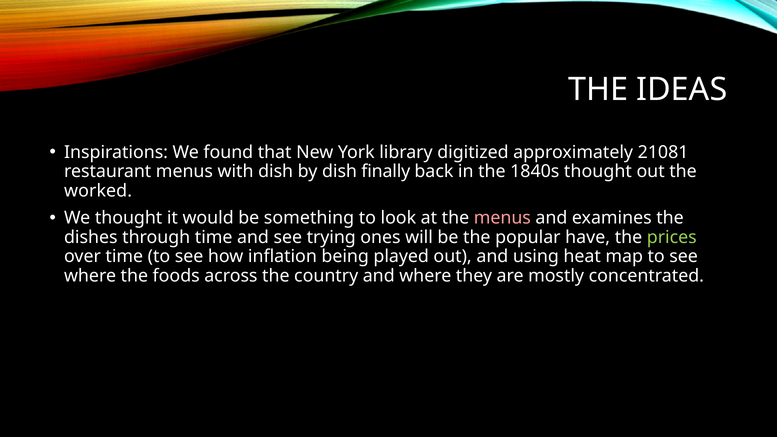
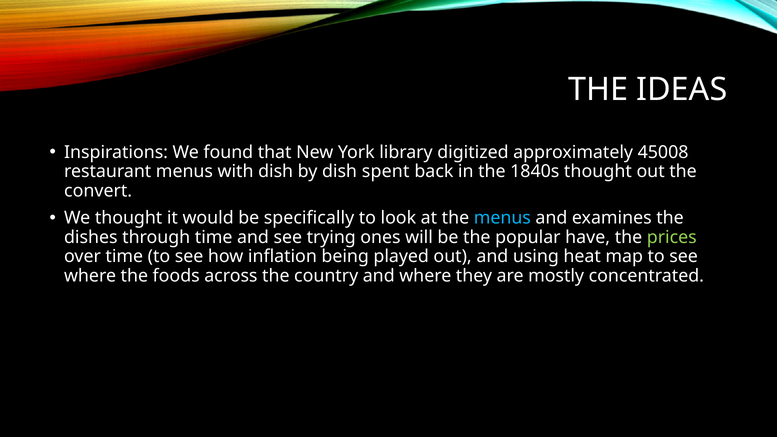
21081: 21081 -> 45008 (663, 152)
finally: finally -> spent (386, 171)
worked: worked -> convert (98, 191)
something: something -> specifically (309, 218)
menus colour: pink -> light blue (502, 218)
